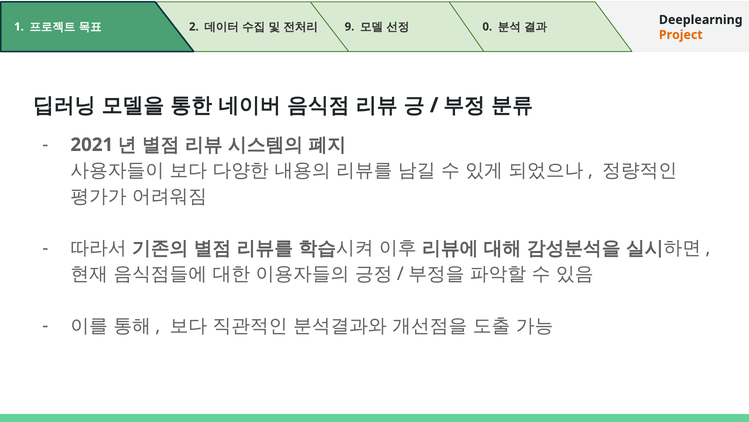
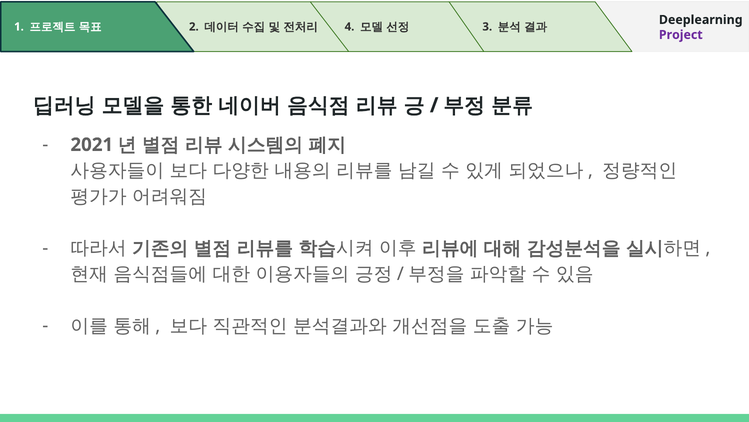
9: 9 -> 4 (349, 27)
0: 0 -> 3 (487, 27)
Project colour: orange -> purple (681, 35)
